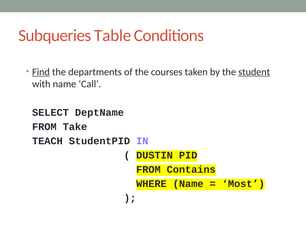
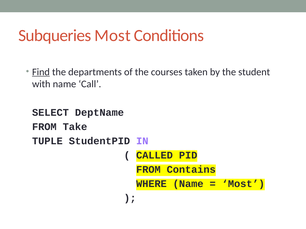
Subqueries Table: Table -> Most (113, 36)
student underline: present -> none (254, 72)
TEACH: TEACH -> TUPLE (47, 141)
DUSTIN: DUSTIN -> CALLED (155, 156)
